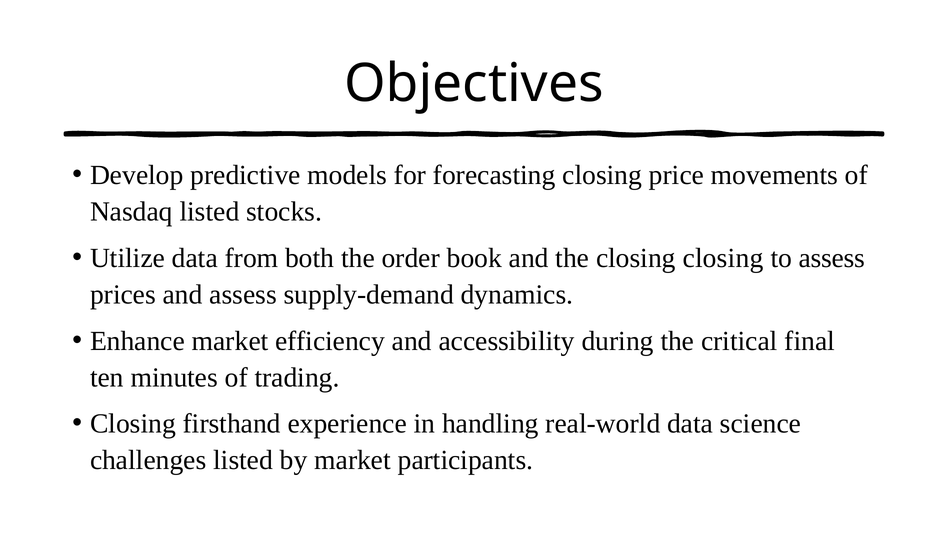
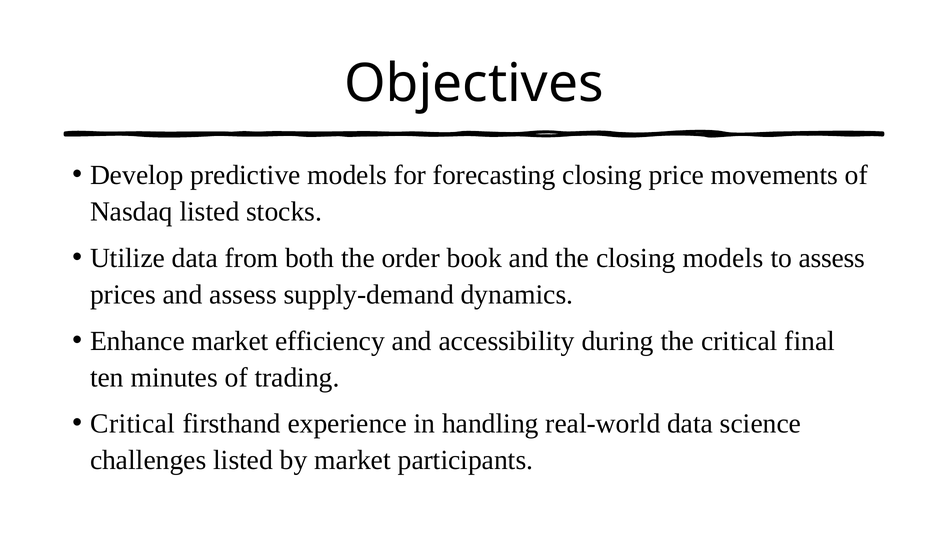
closing closing: closing -> models (723, 258)
Closing: Closing -> Critical (133, 424)
